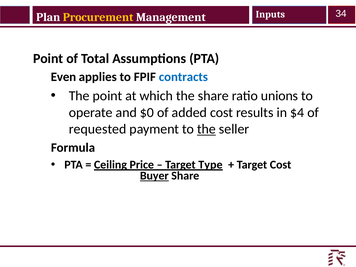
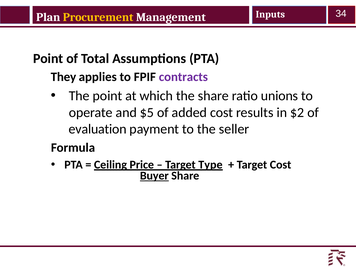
Even: Even -> They (63, 77)
contracts colour: blue -> purple (183, 77)
$0: $0 -> $5 (147, 112)
$4: $4 -> $2 (297, 112)
requested: requested -> evaluation (98, 129)
the underline: present -> none (206, 129)
